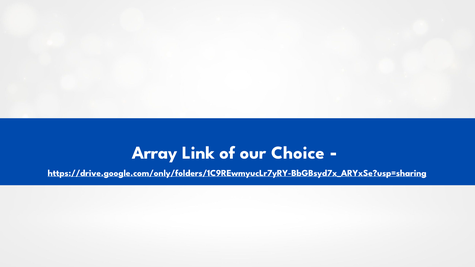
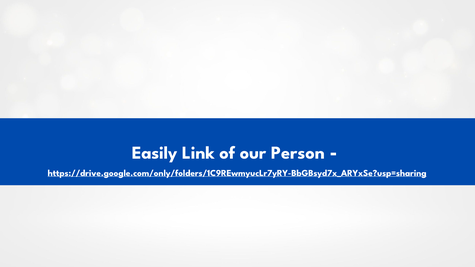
Array: Array -> Easily (155, 153)
Choice: Choice -> Person (298, 153)
